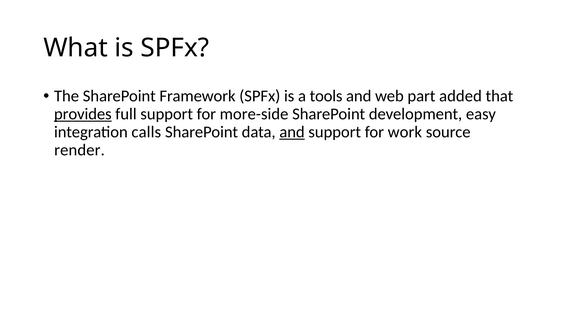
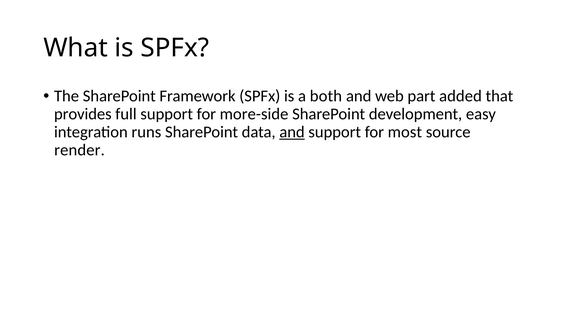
tools: tools -> both (326, 96)
provides underline: present -> none (83, 114)
calls: calls -> runs (146, 132)
work: work -> most (405, 132)
